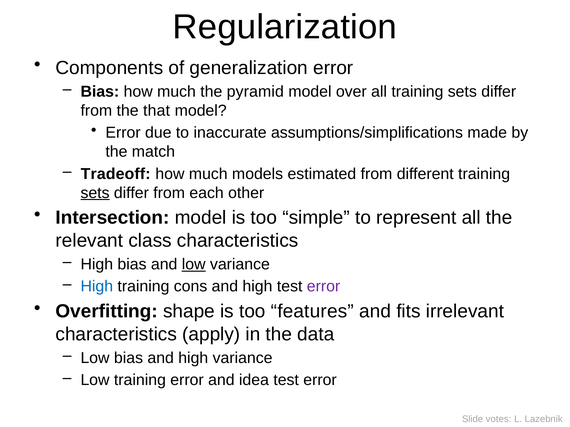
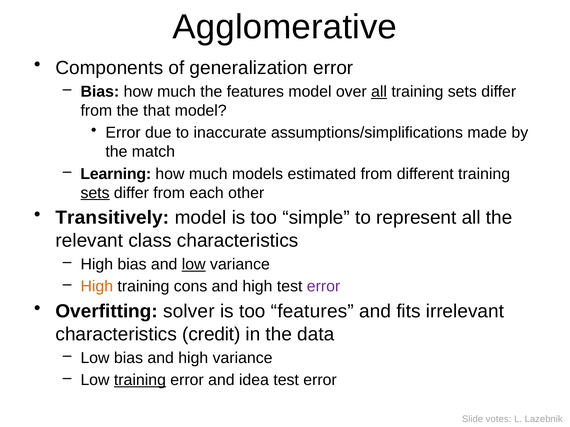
Regularization: Regularization -> Agglomerative (285, 27)
the pyramid: pyramid -> features (255, 92)
all underline: none -> present (379, 92)
Tradeoff: Tradeoff -> Learning (116, 174)
Intersection: Intersection -> Transitively (112, 218)
High colour: blue -> orange (97, 287)
shape: shape -> solver (189, 312)
apply: apply -> credit (211, 334)
training underline: none -> present (140, 381)
